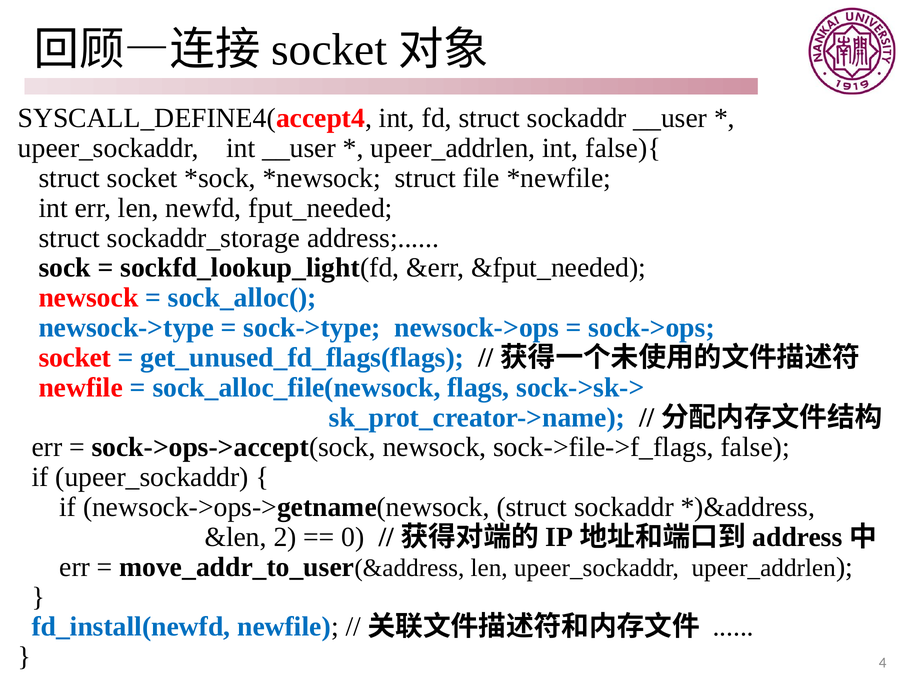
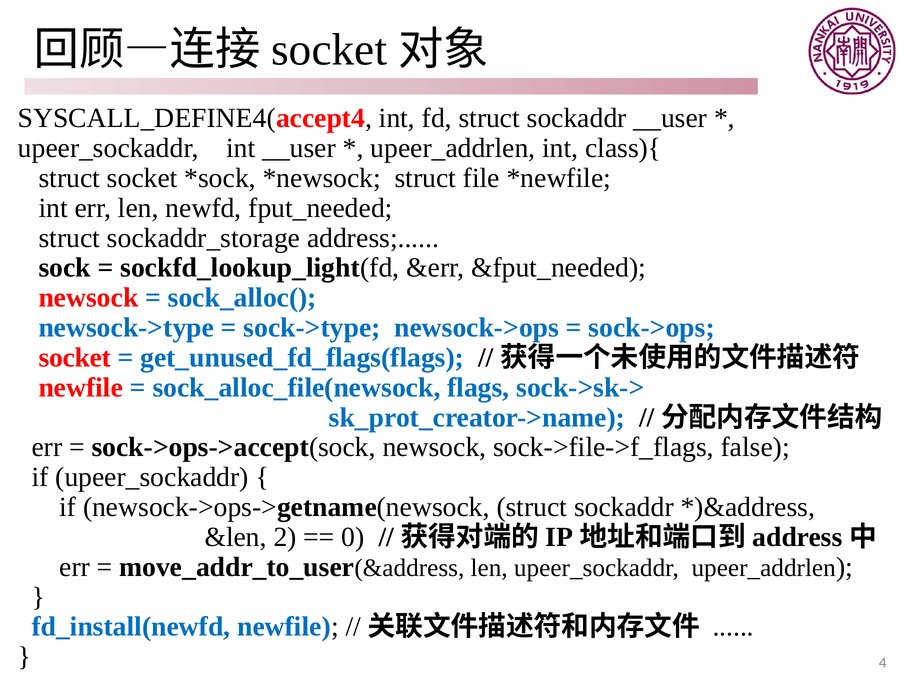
false){: false){ -> class){ (623, 148)
